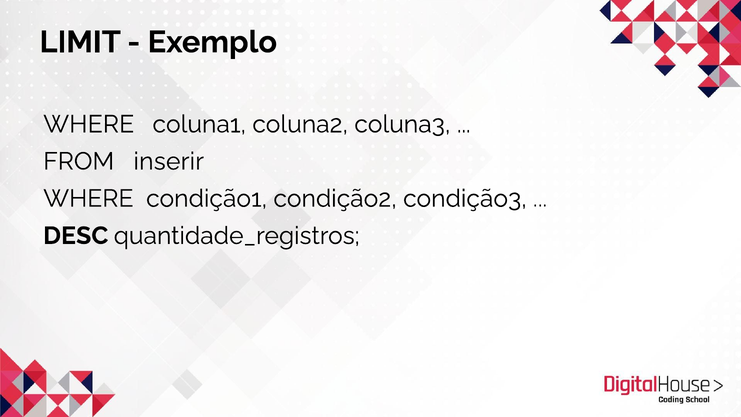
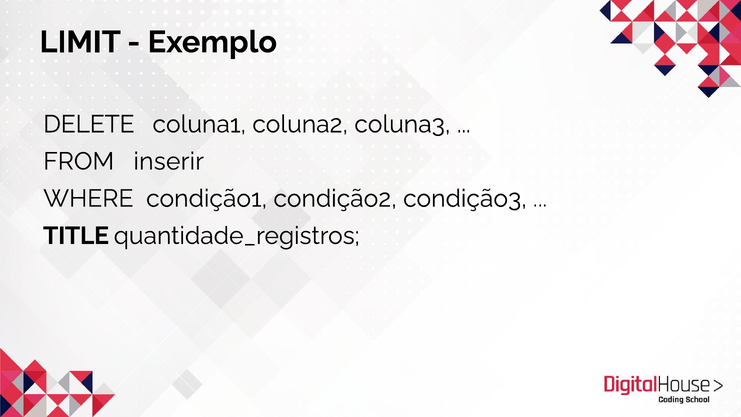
WHERE: WHERE -> DELETE (89, 124)
DESC: DESC -> TITLE (76, 236)
